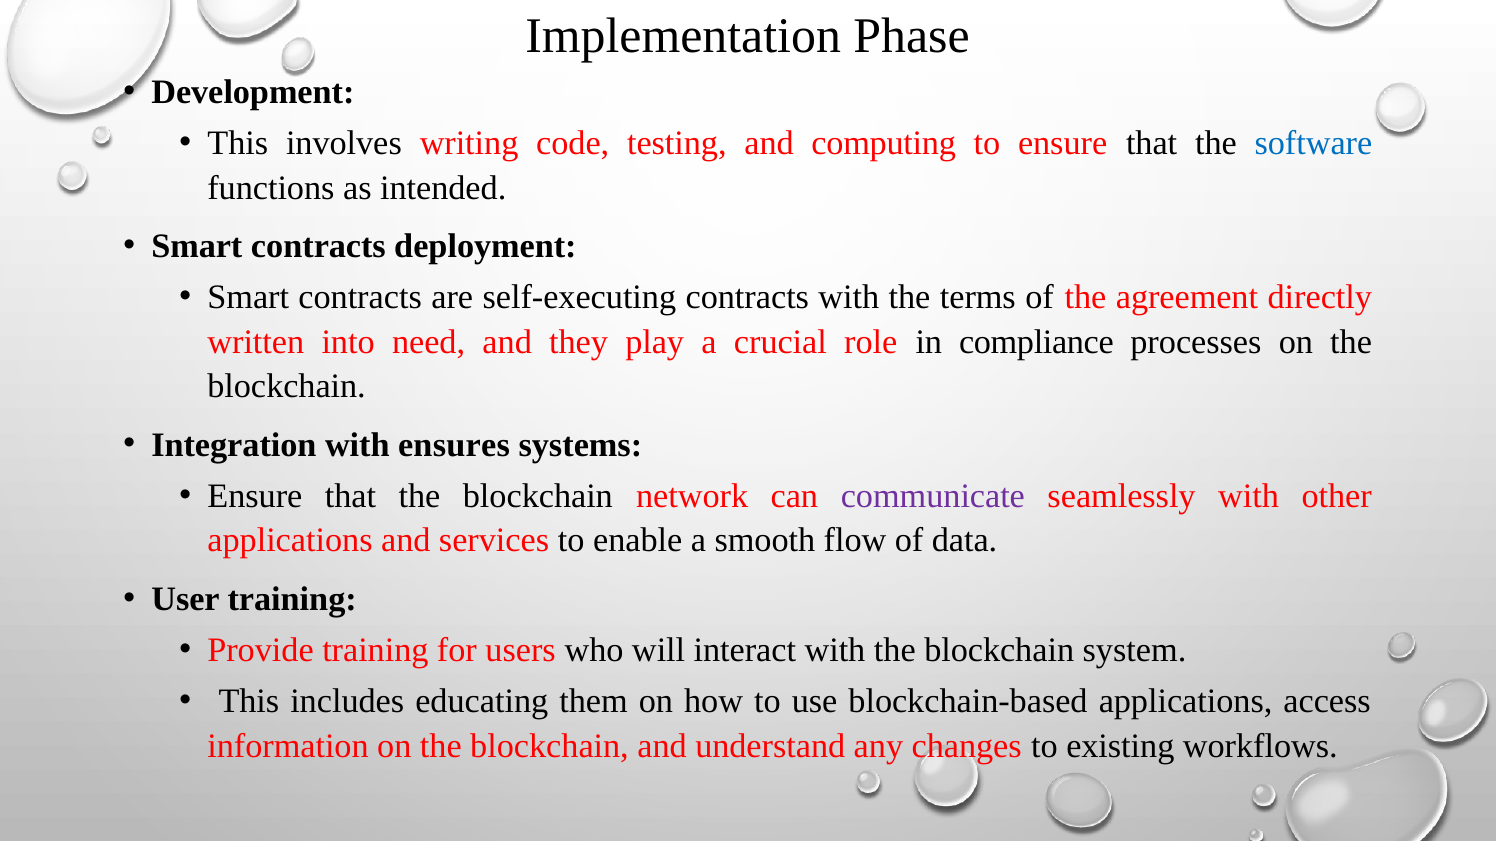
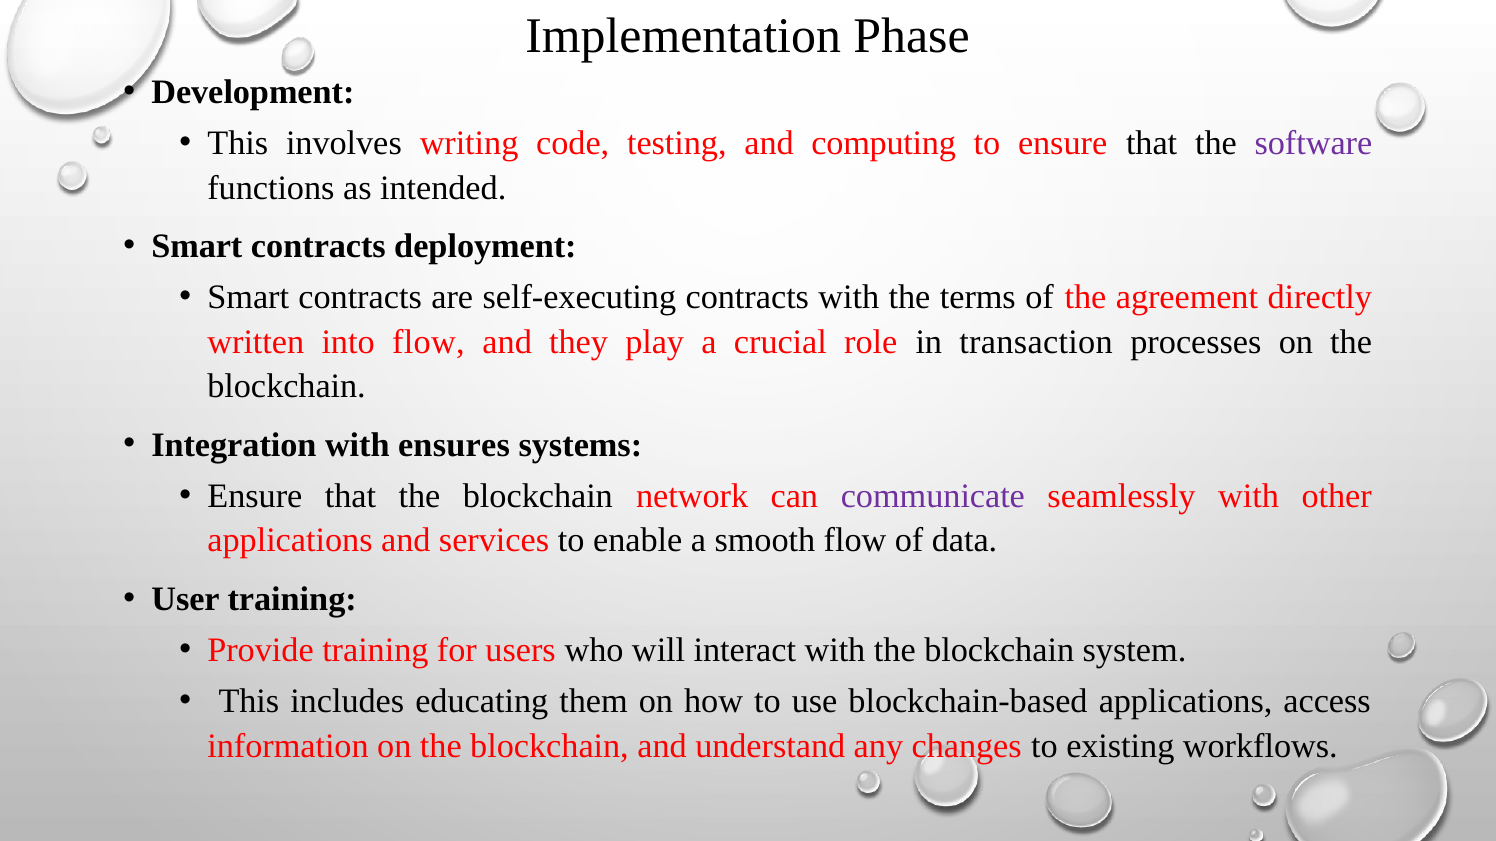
software colour: blue -> purple (1313, 144)
into need: need -> flow (428, 342)
compliance: compliance -> transaction (1036, 342)
